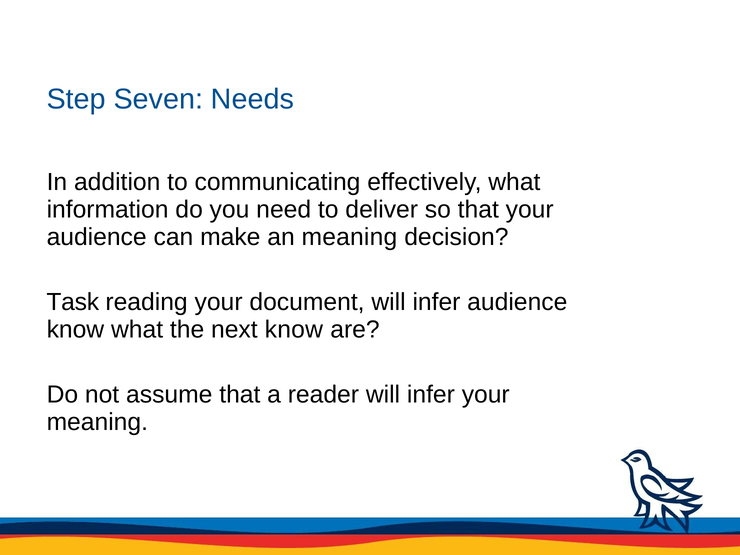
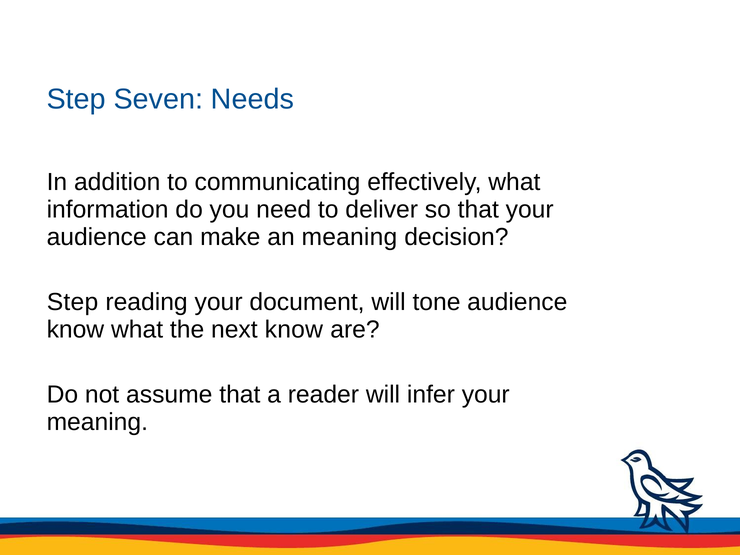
Task: Task -> Step (73, 302)
document will infer: infer -> tone (436, 302)
